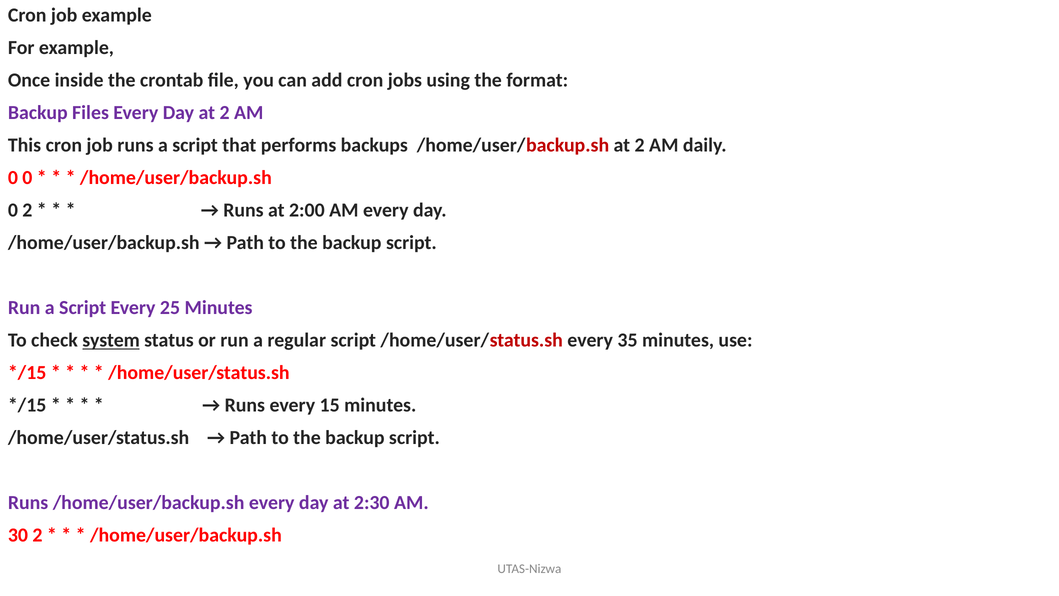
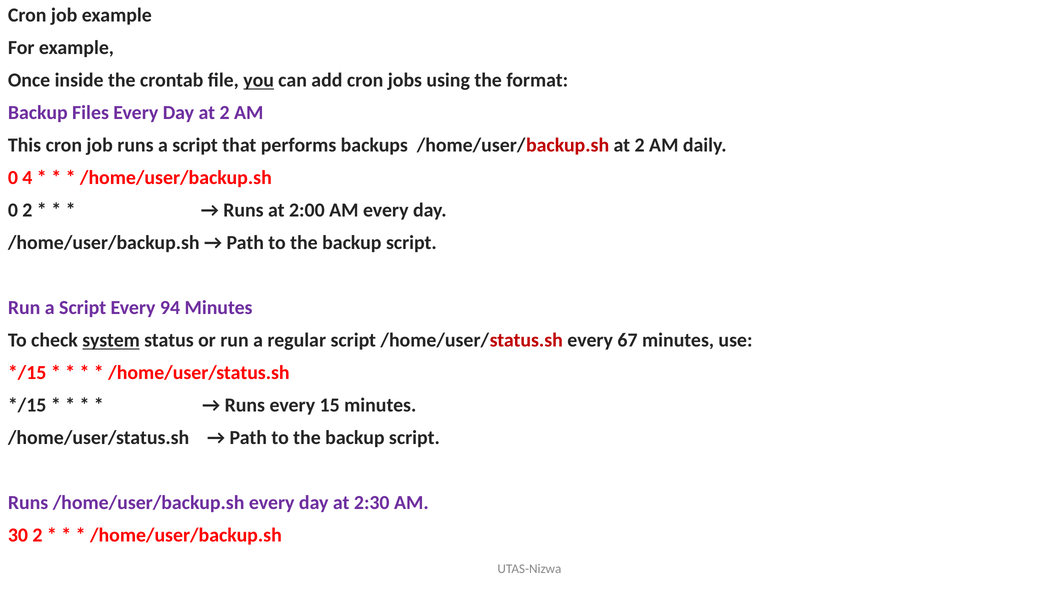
you underline: none -> present (259, 80)
0 0: 0 -> 4 (27, 178)
25: 25 -> 94 (170, 308)
35: 35 -> 67 (628, 340)
